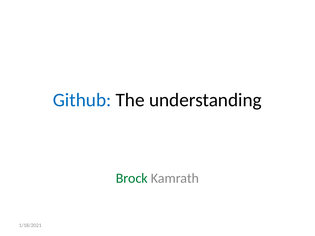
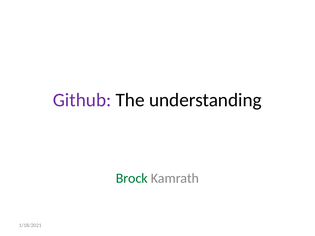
Github colour: blue -> purple (82, 100)
